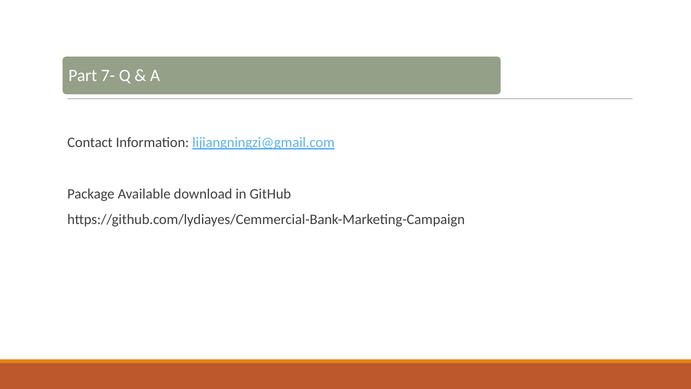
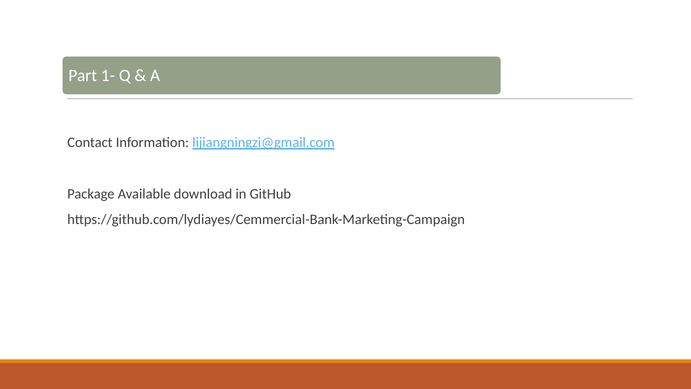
7-: 7- -> 1- (108, 75)
